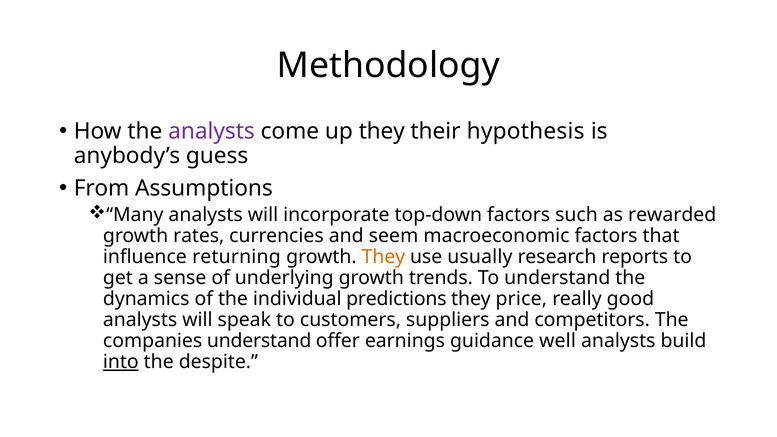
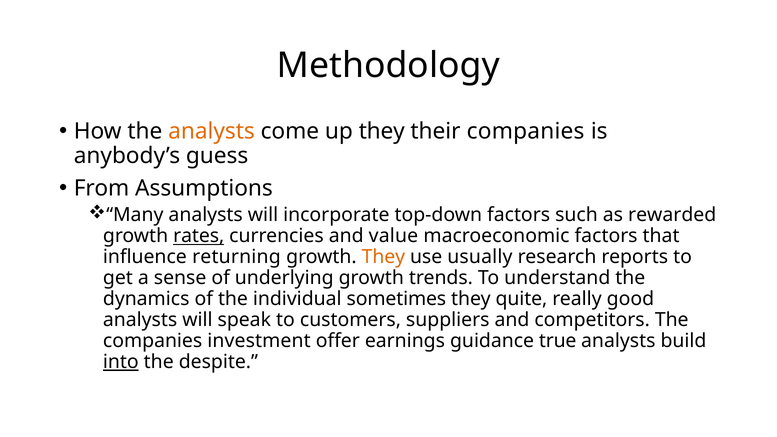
analysts colour: purple -> orange (212, 131)
their hypothesis: hypothesis -> companies (526, 131)
rates underline: none -> present (199, 236)
seem: seem -> value (393, 236)
predictions: predictions -> sometimes (396, 299)
price: price -> quite (521, 299)
companies understand: understand -> investment (259, 341)
well: well -> true (558, 341)
